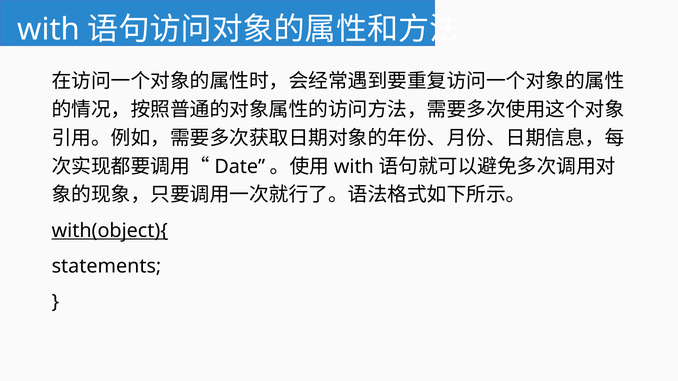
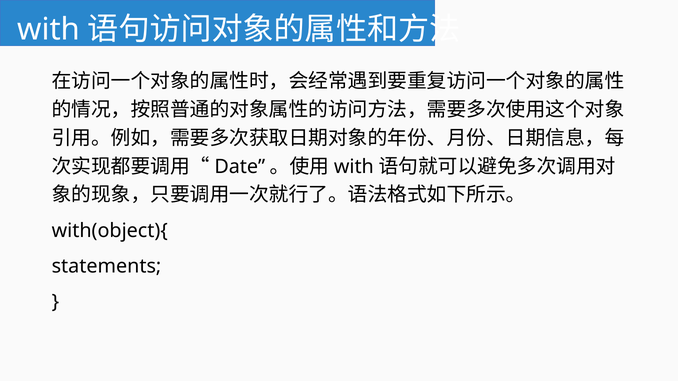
with(object){ underline: present -> none (110, 231)
